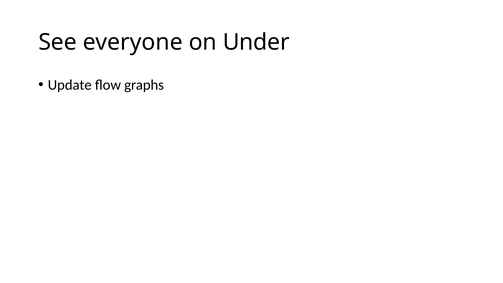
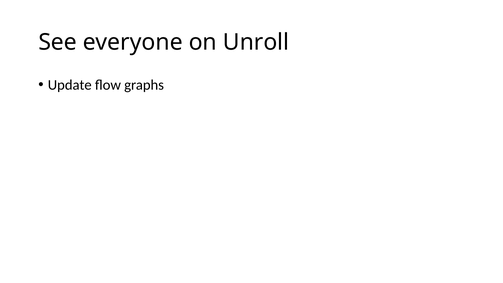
Under: Under -> Unroll (256, 42)
